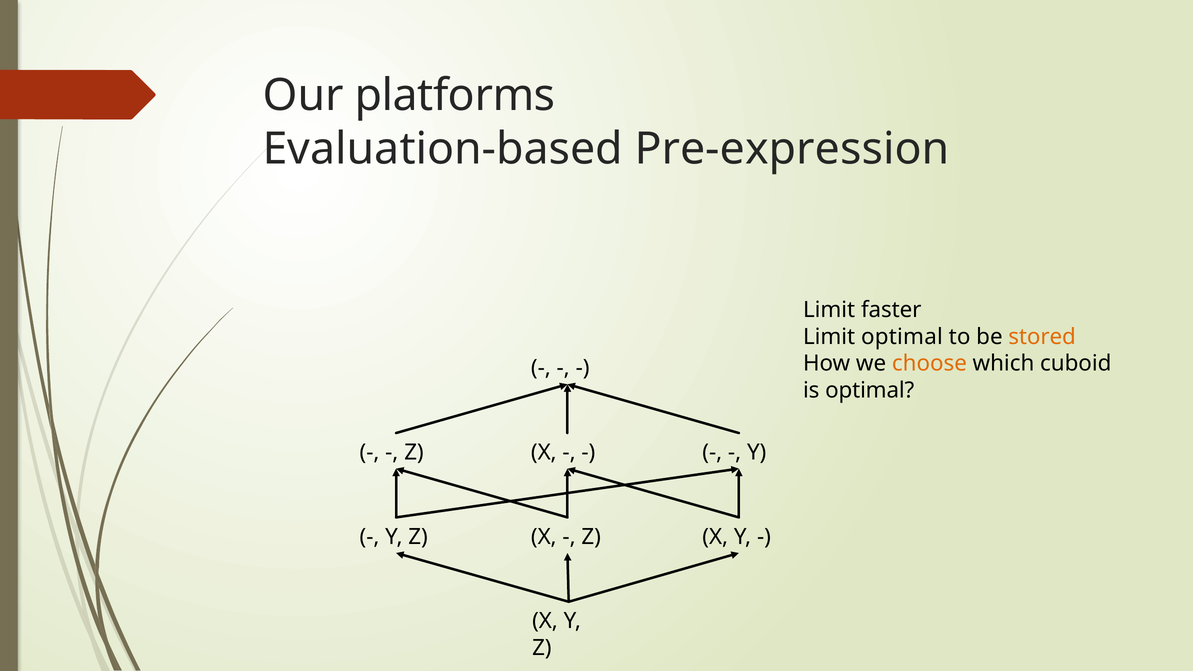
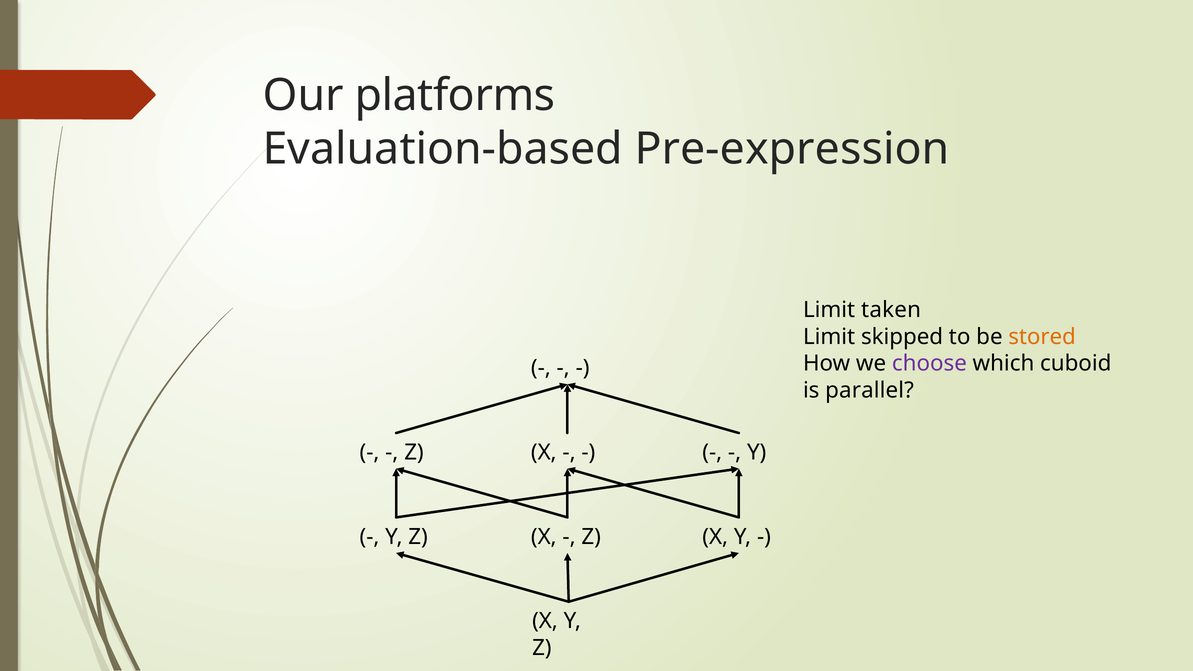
faster: faster -> taken (891, 310)
Limit optimal: optimal -> skipped (902, 337)
choose colour: orange -> purple (929, 364)
is optimal: optimal -> parallel (870, 390)
